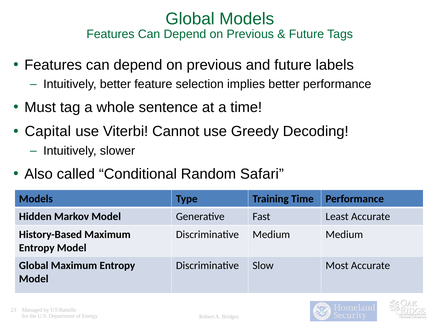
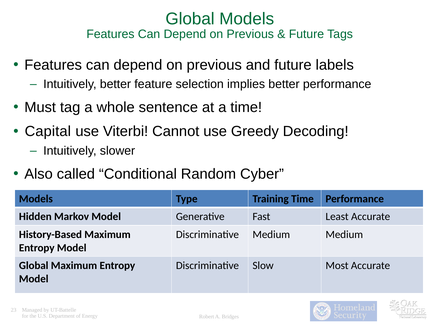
Safari: Safari -> Cyber (262, 174)
